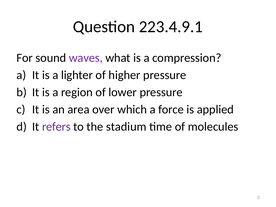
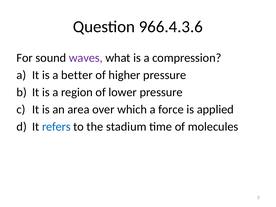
223.4.9.1: 223.4.9.1 -> 966.4.3.6 (171, 27)
lighter: lighter -> better (77, 75)
refers colour: purple -> blue (56, 127)
